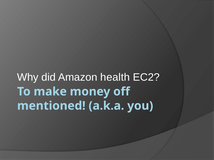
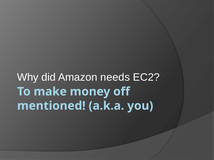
health: health -> needs (115, 77)
